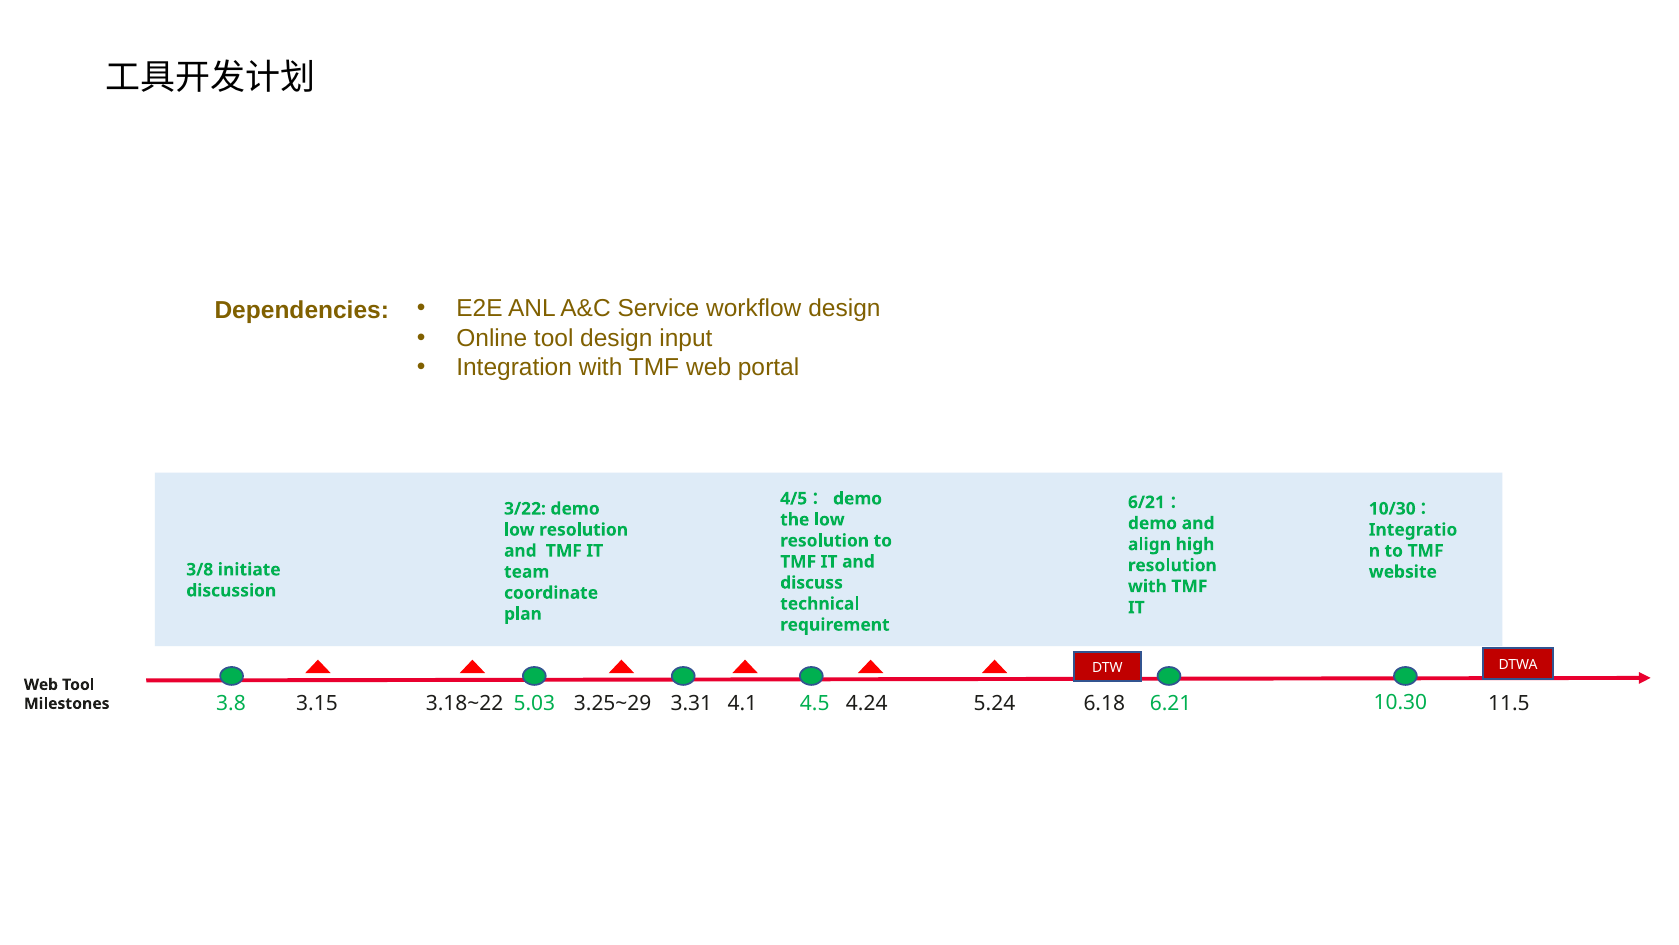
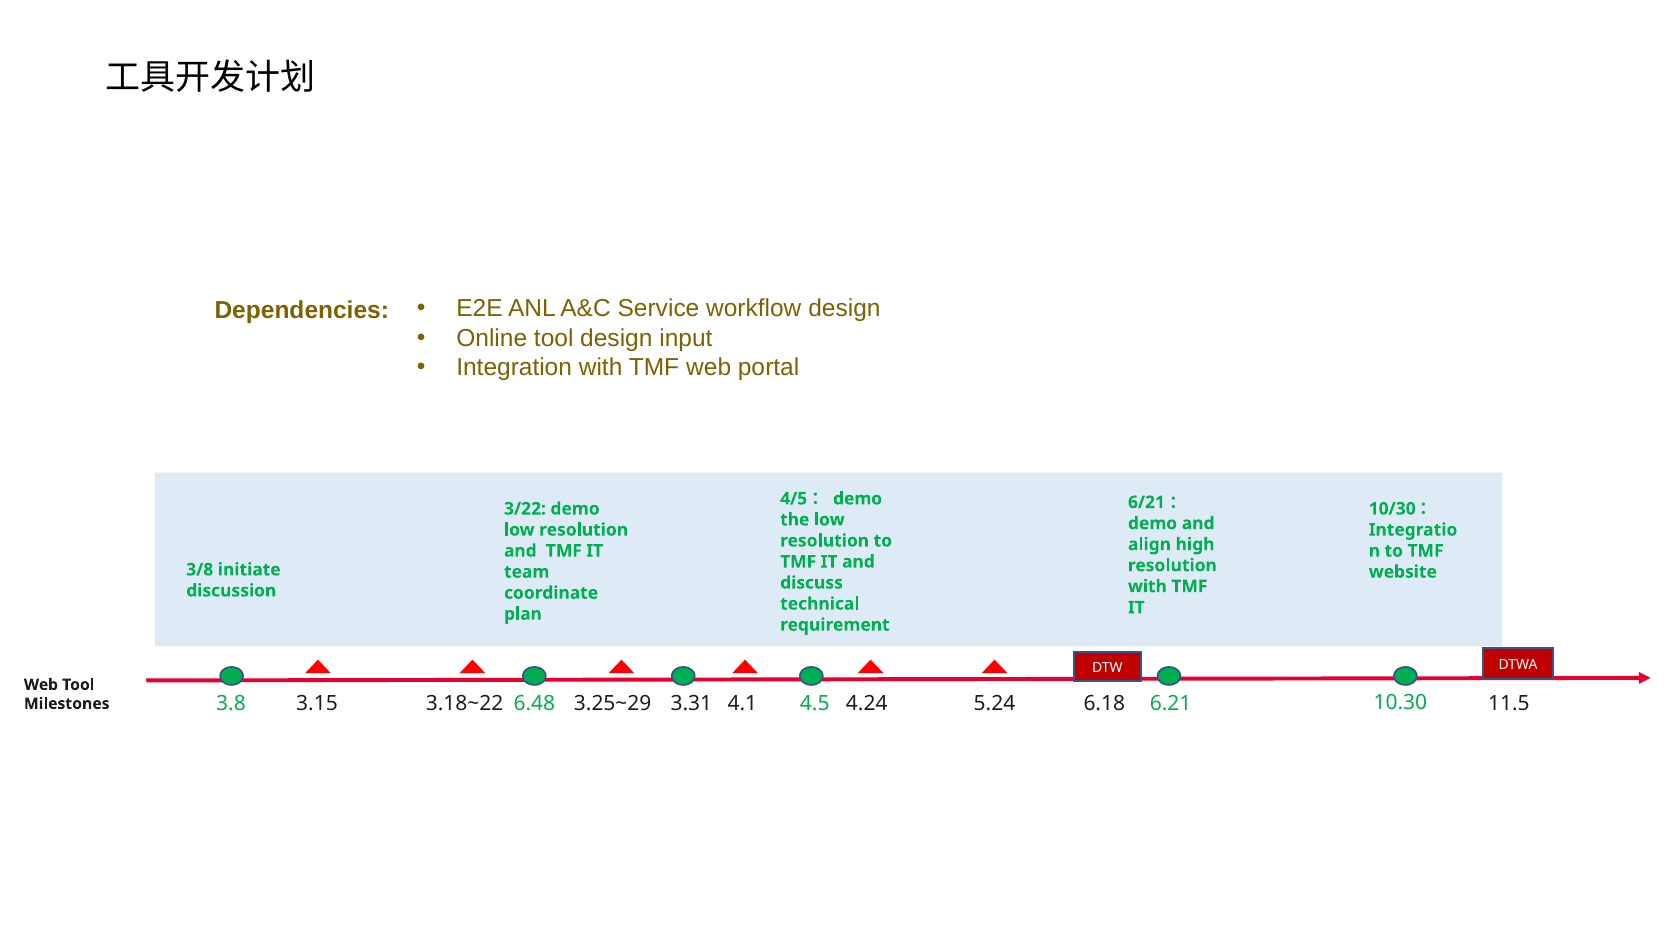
5.03: 5.03 -> 6.48 (534, 704)
